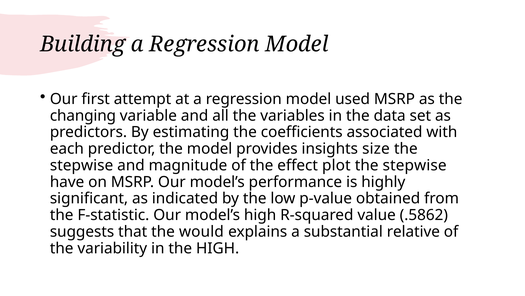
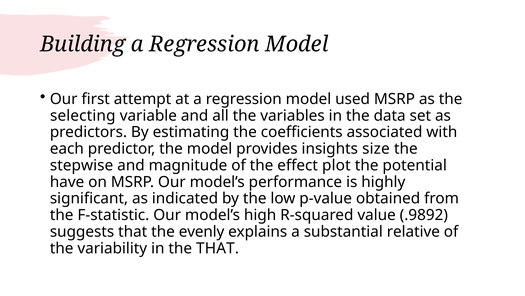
changing: changing -> selecting (83, 115)
stepwise: stepwise -> potential (415, 165)
.5862: .5862 -> .9892 (424, 215)
would: would -> evenly (202, 231)
the HIGH: HIGH -> THAT (218, 248)
